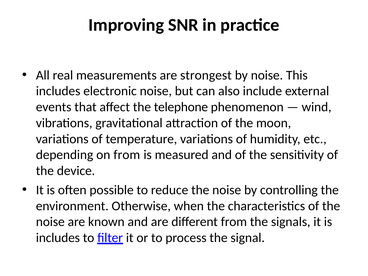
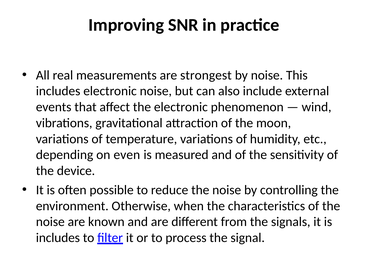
the telephone: telephone -> electronic (181, 107)
on from: from -> even (127, 155)
